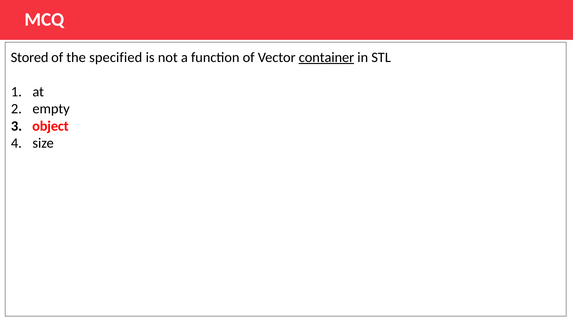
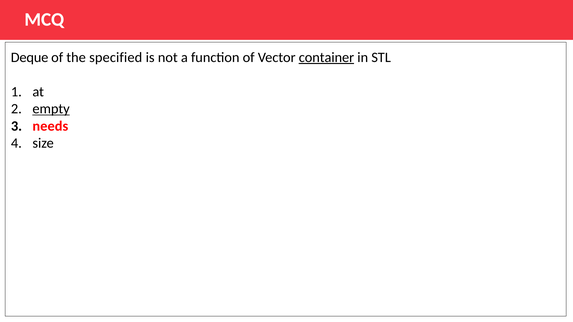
Stored: Stored -> Deque (30, 57)
empty underline: none -> present (51, 109)
object: object -> needs (50, 126)
